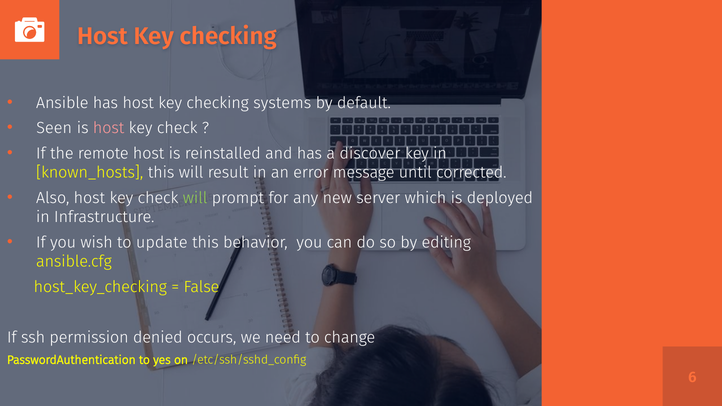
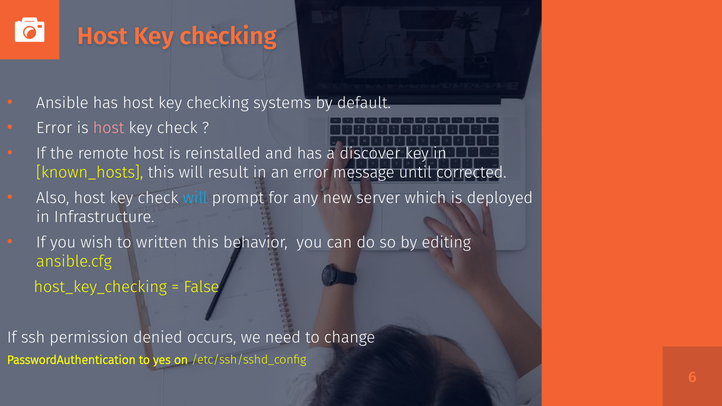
Seen: Seen -> Error (54, 128)
will colour: light green -> light blue (195, 198)
update: update -> written (162, 242)
